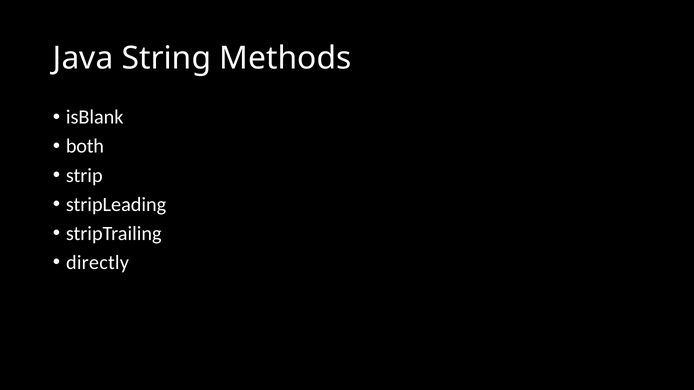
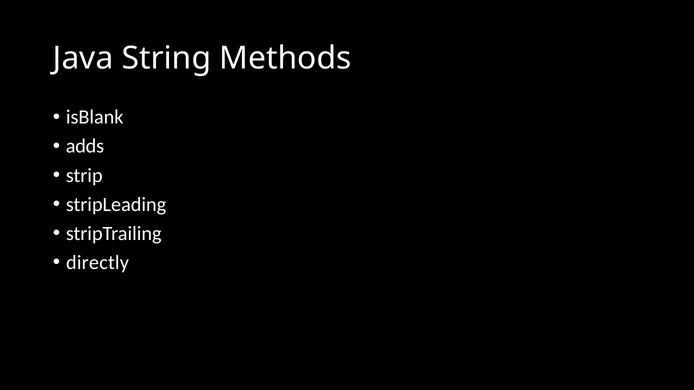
both: both -> adds (85, 146)
